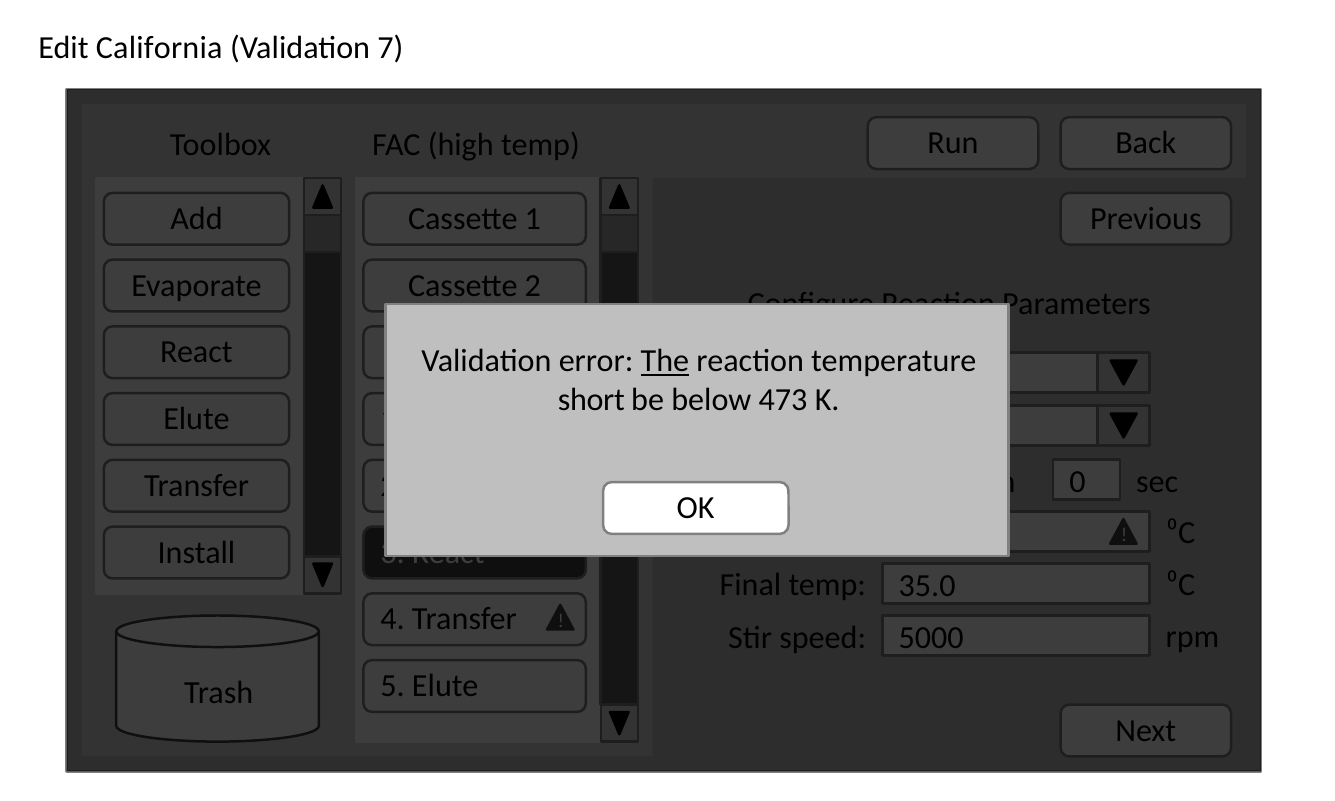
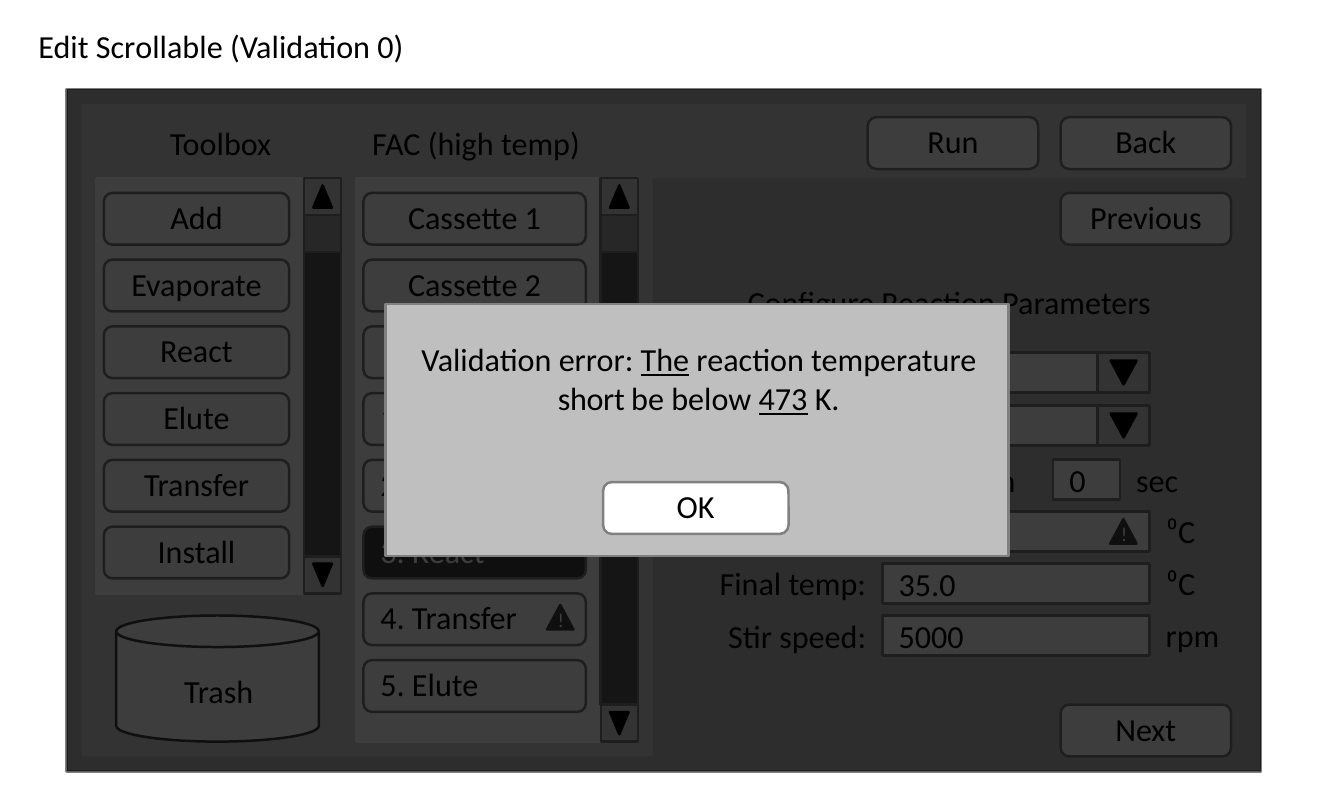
California: California -> Scrollable (159, 48)
Validation 7: 7 -> 0 (390, 48)
473 underline: none -> present (783, 400)
